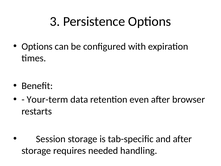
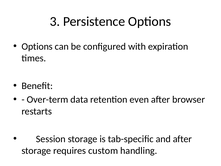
Your-term: Your-term -> Over-term (48, 99)
needed: needed -> custom (103, 151)
